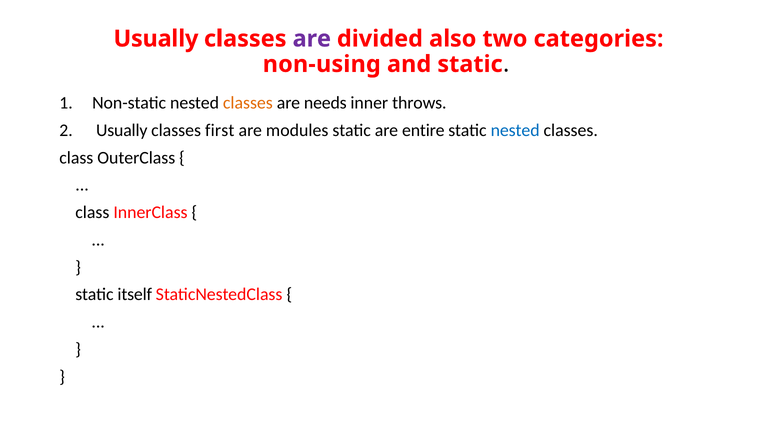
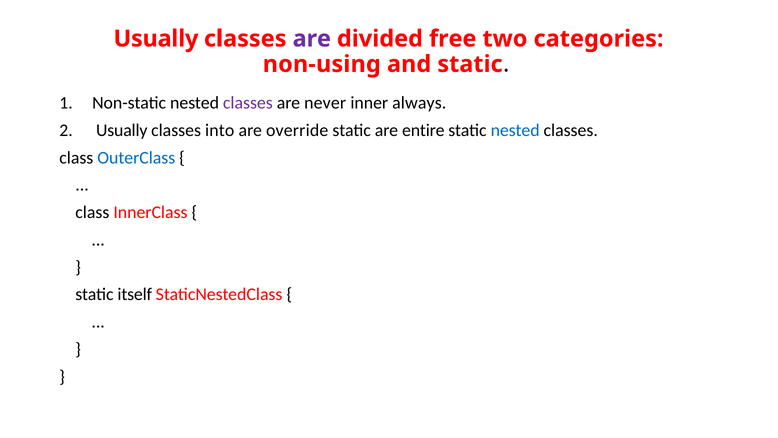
also: also -> free (453, 39)
classes colour: orange -> purple (248, 103)
needs: needs -> never (325, 103)
throws: throws -> always (419, 103)
first: first -> into (220, 130)
modules: modules -> override (297, 130)
OuterClass colour: black -> blue (136, 158)
